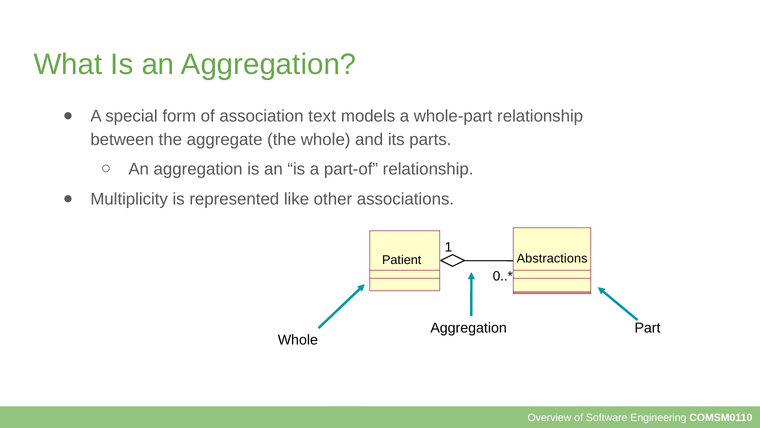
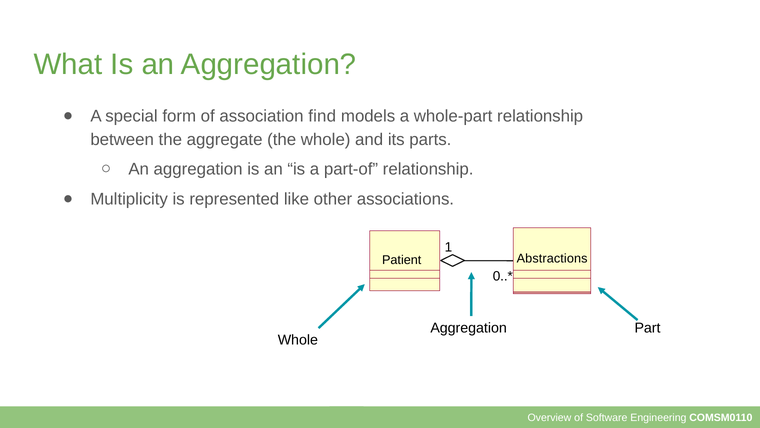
text: text -> find (322, 116)
